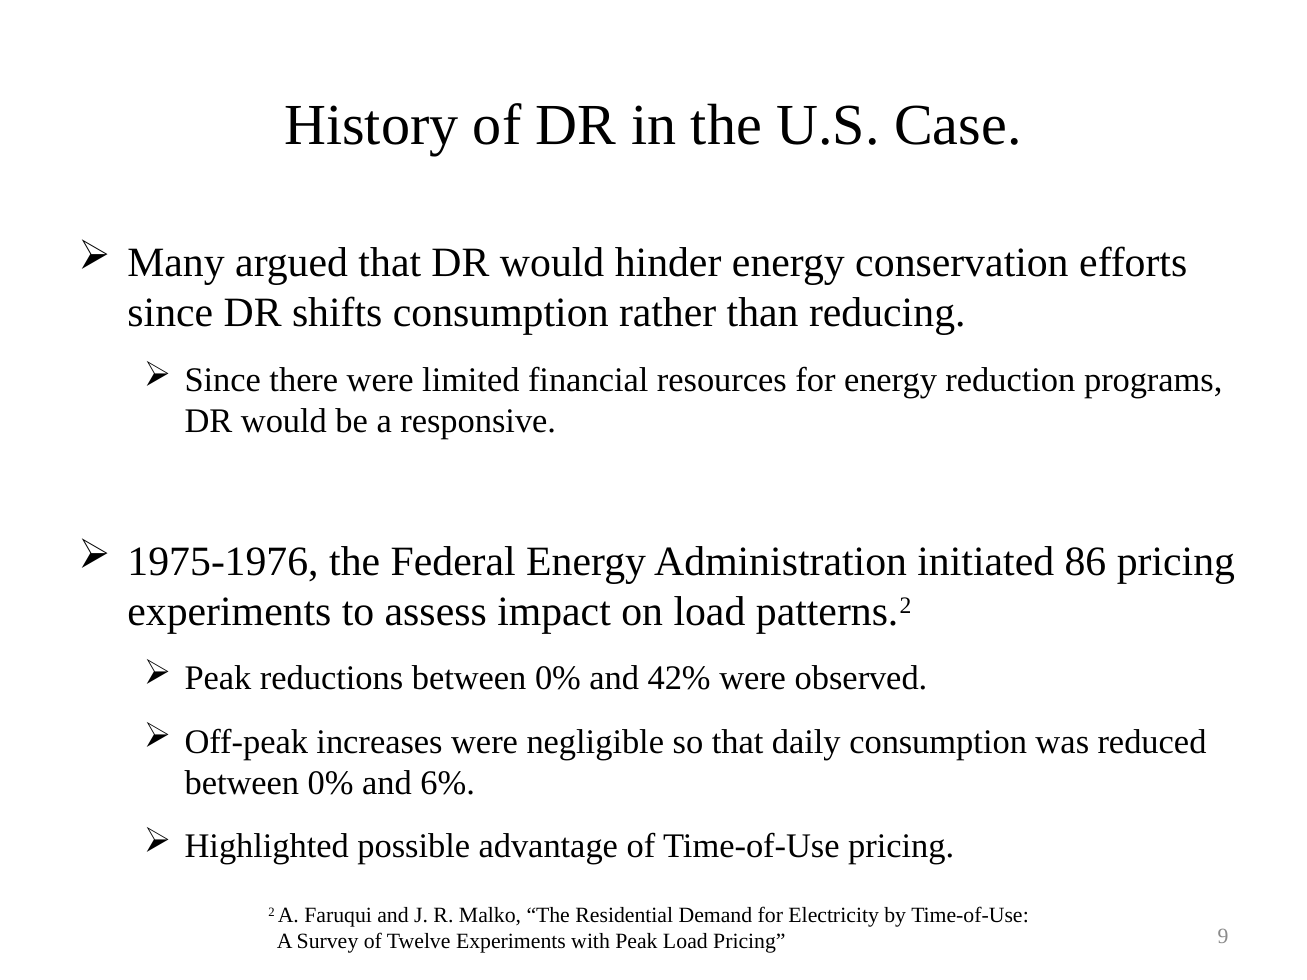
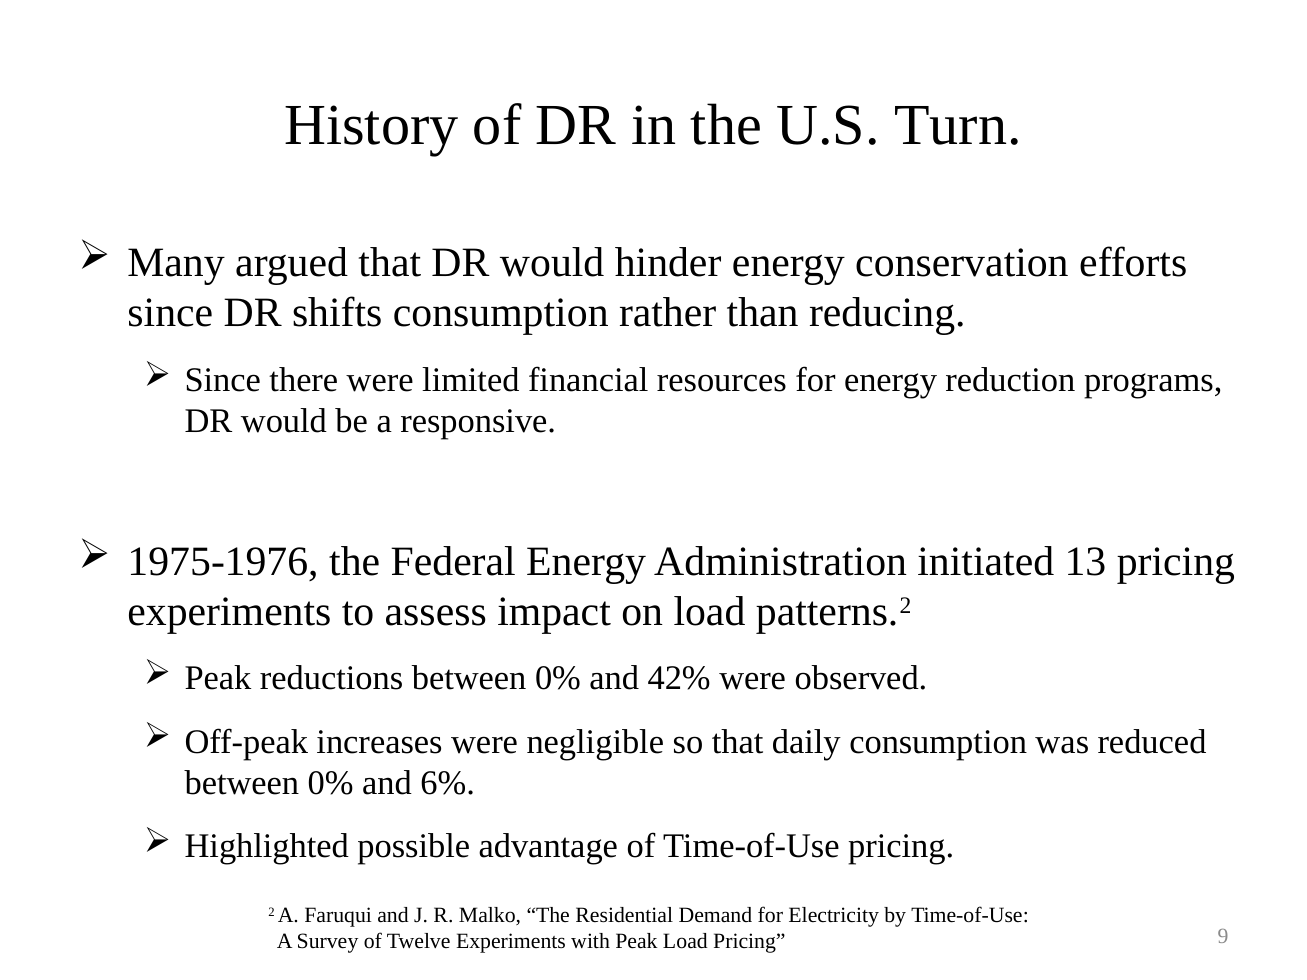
Case: Case -> Turn (958, 125)
86: 86 -> 13 (1085, 562)
